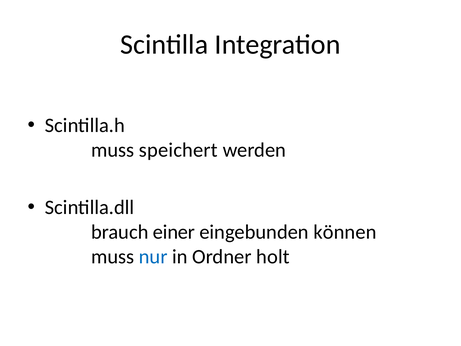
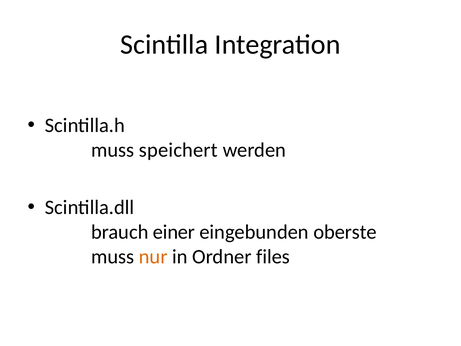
können: können -> oberste (345, 232)
nur colour: blue -> orange (153, 257)
holt: holt -> files (273, 257)
